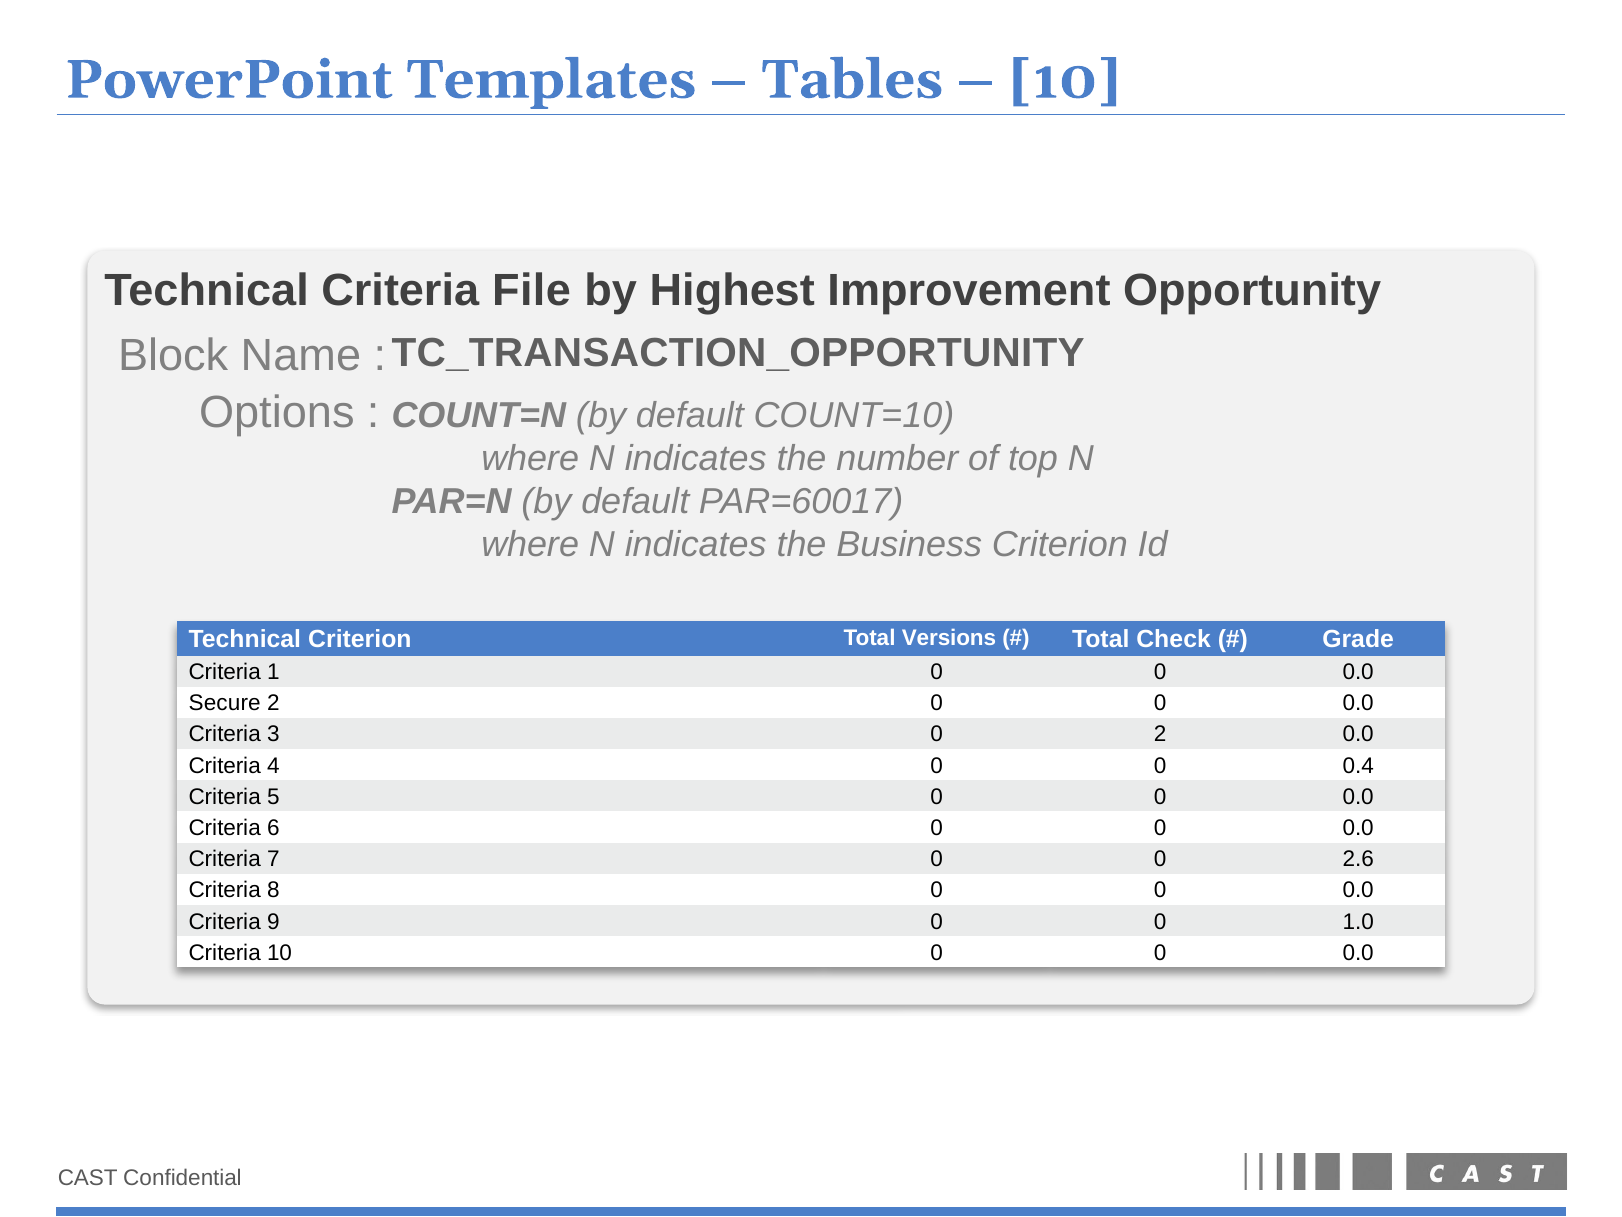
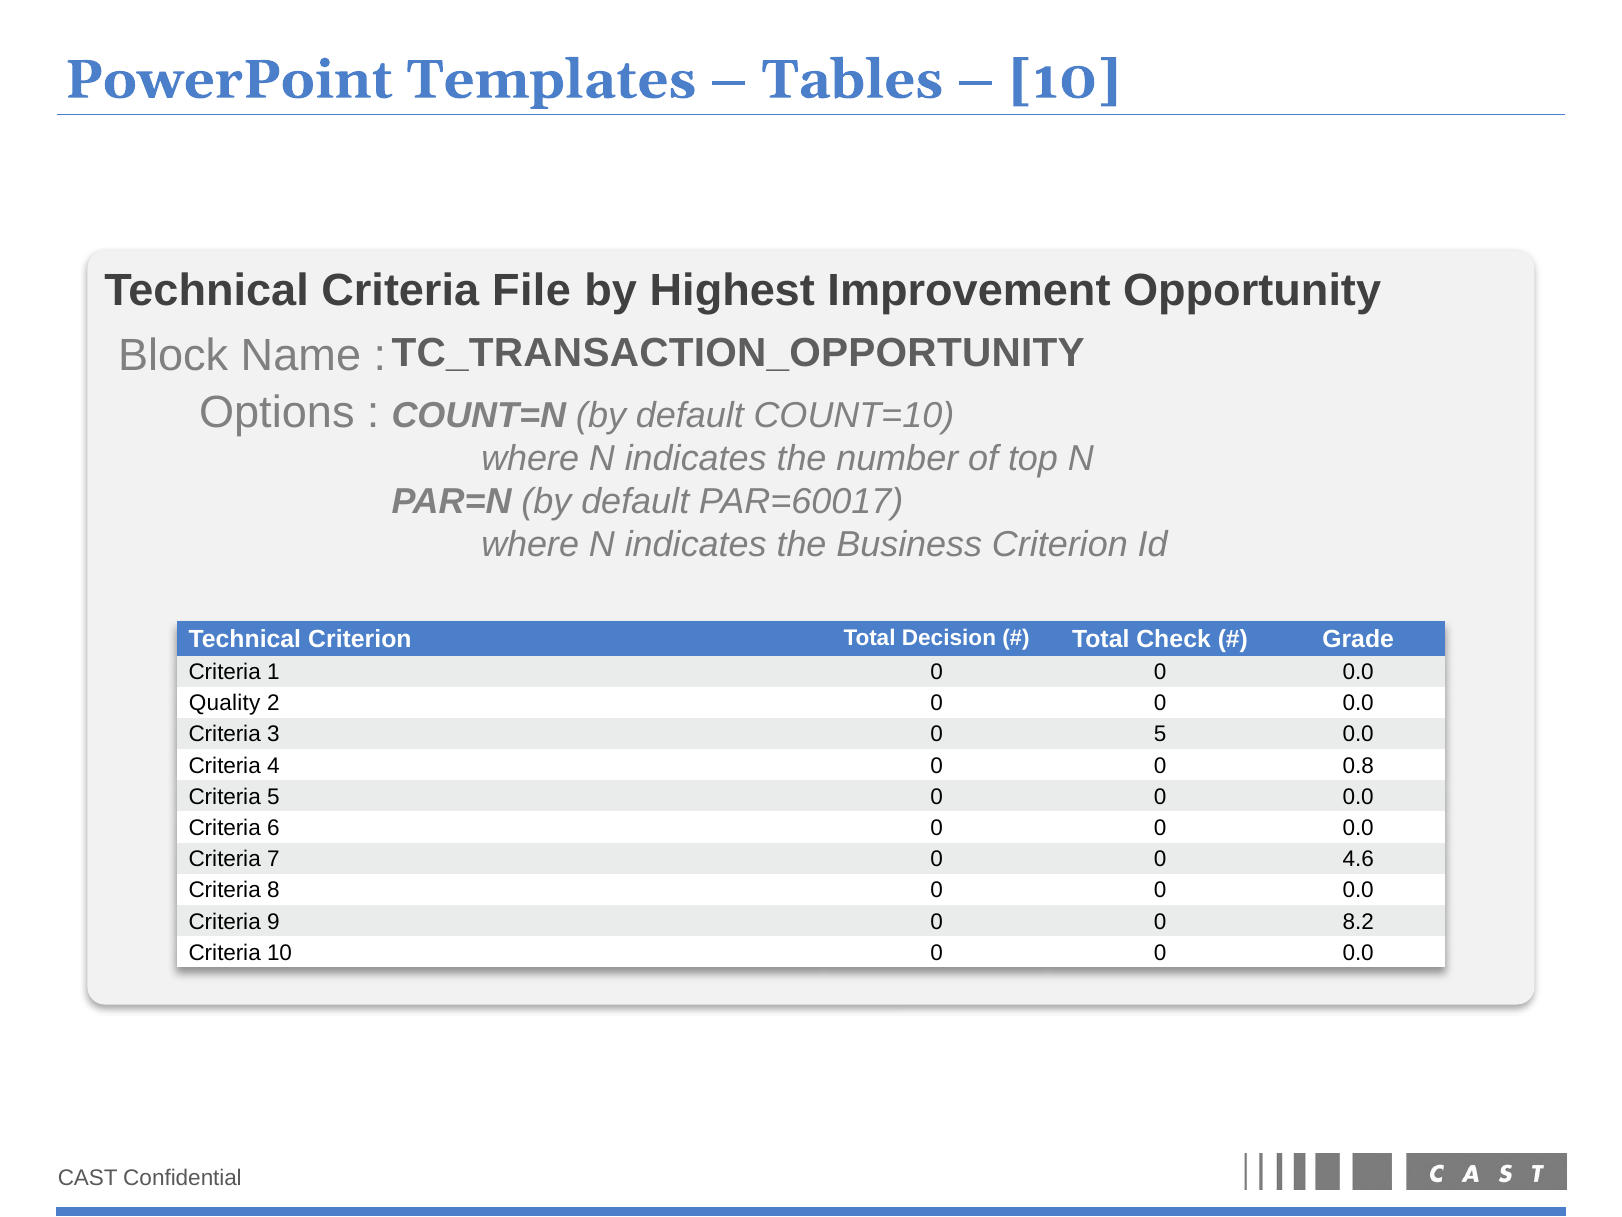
Versions: Versions -> Decision (949, 638)
Secure: Secure -> Quality (225, 703)
0 2: 2 -> 5 (1160, 734)
0.4: 0.4 -> 0.8 (1358, 765)
2.6: 2.6 -> 4.6 (1358, 859)
1.0: 1.0 -> 8.2 (1358, 921)
